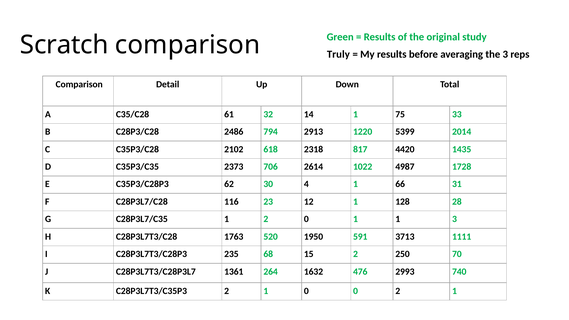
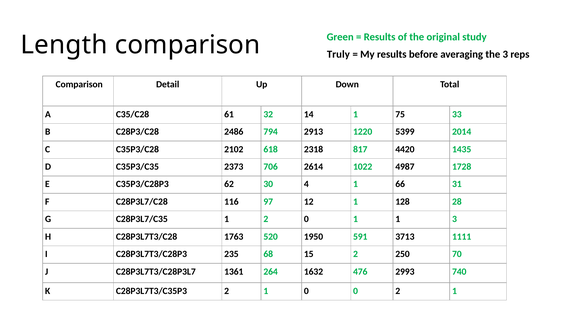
Scratch: Scratch -> Length (64, 45)
23: 23 -> 97 (268, 202)
